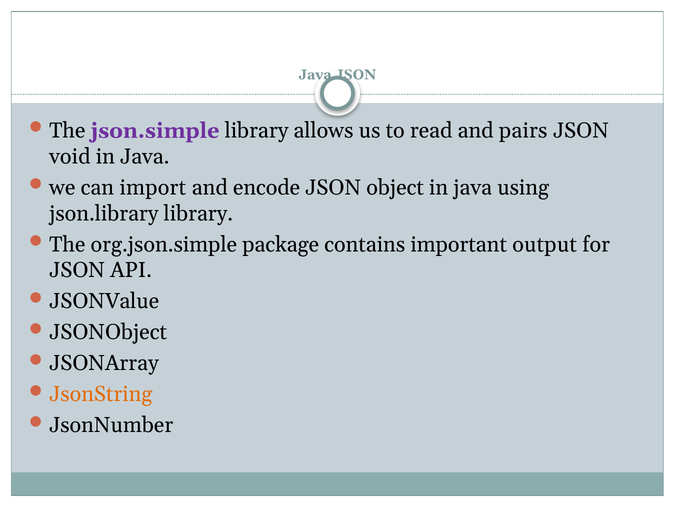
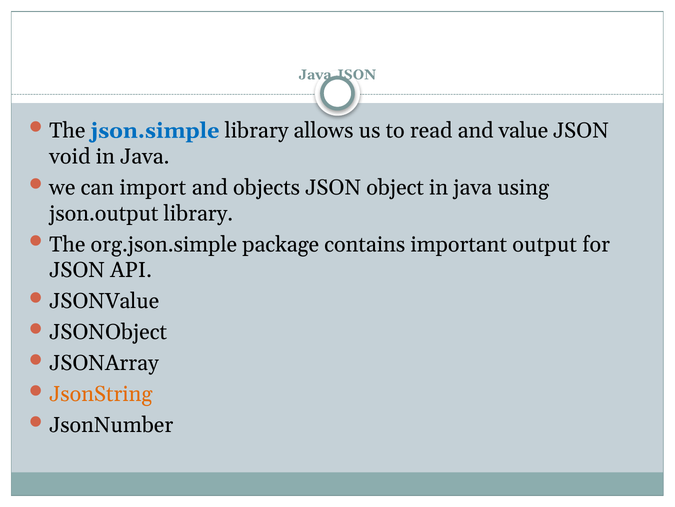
json.simple colour: purple -> blue (155, 130)
pairs: pairs -> value (523, 130)
encode: encode -> objects (267, 187)
json.library: json.library -> json.output (104, 213)
